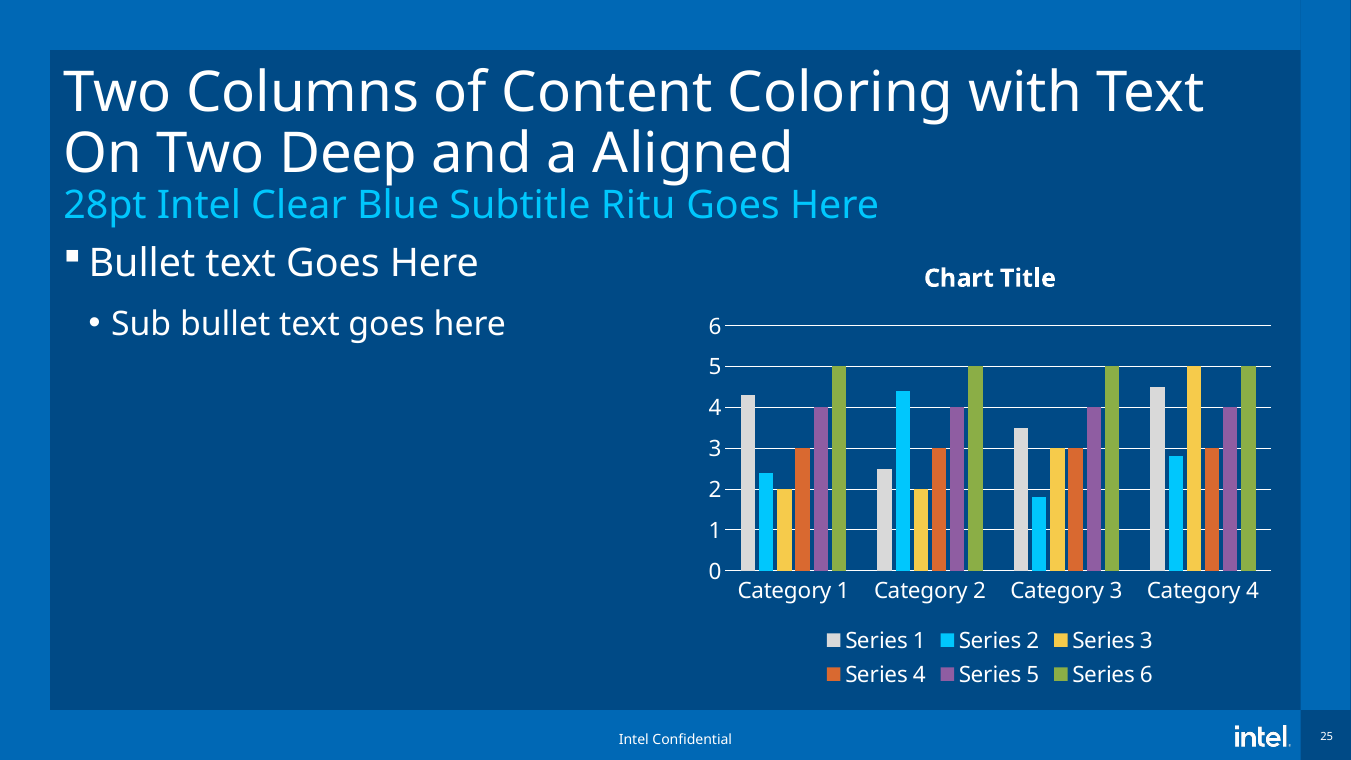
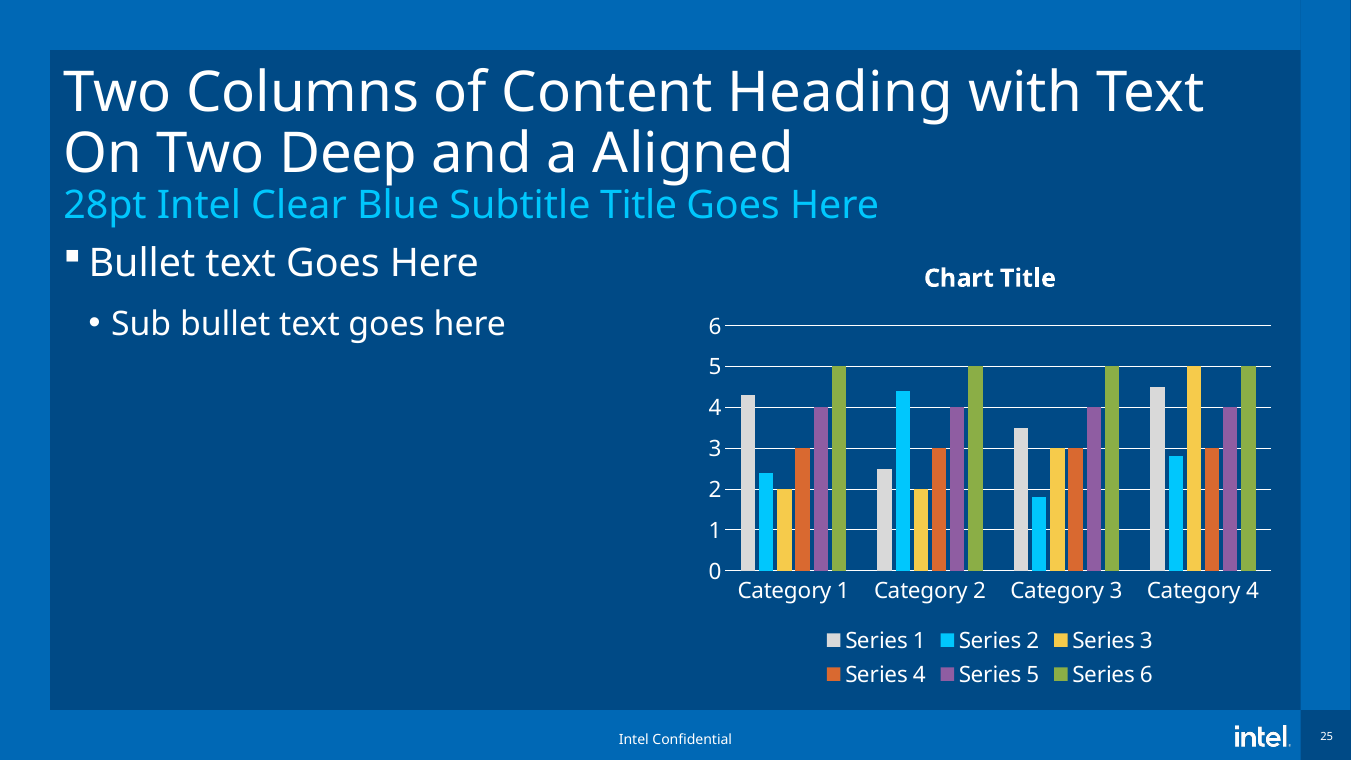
Coloring: Coloring -> Heading (840, 93)
Subtitle Ritu: Ritu -> Title (639, 205)
